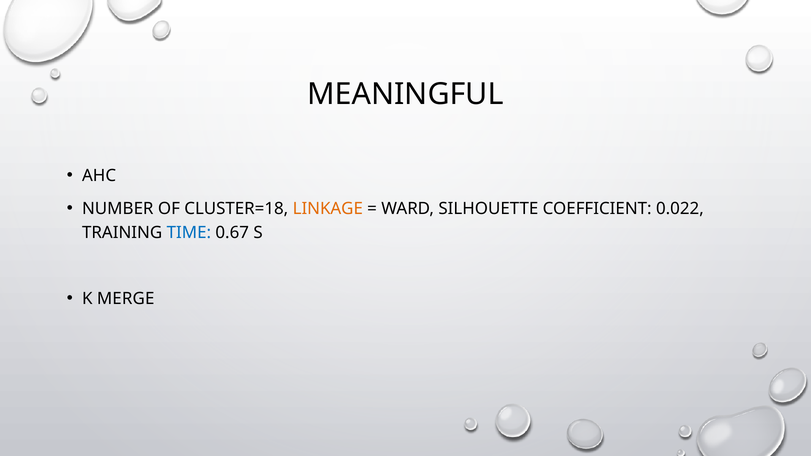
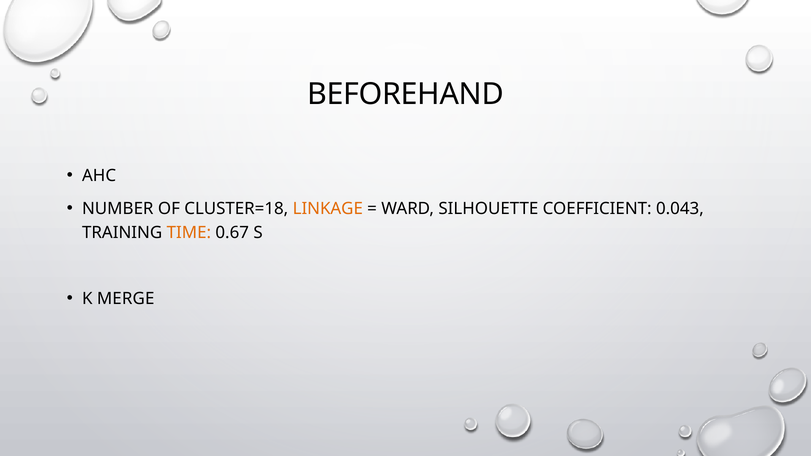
MEANINGFUL: MEANINGFUL -> BEFOREHAND (406, 94)
0.022: 0.022 -> 0.043 (680, 209)
TIME colour: blue -> orange (189, 233)
